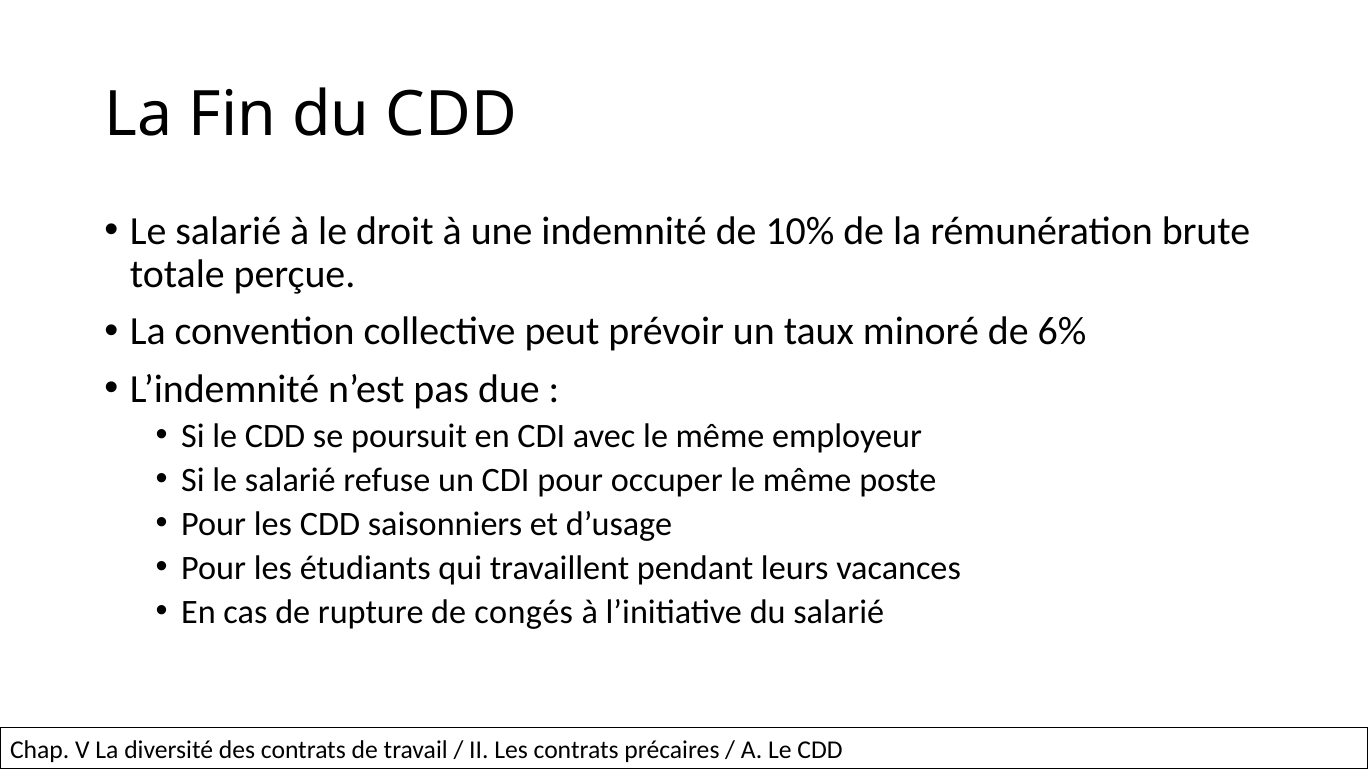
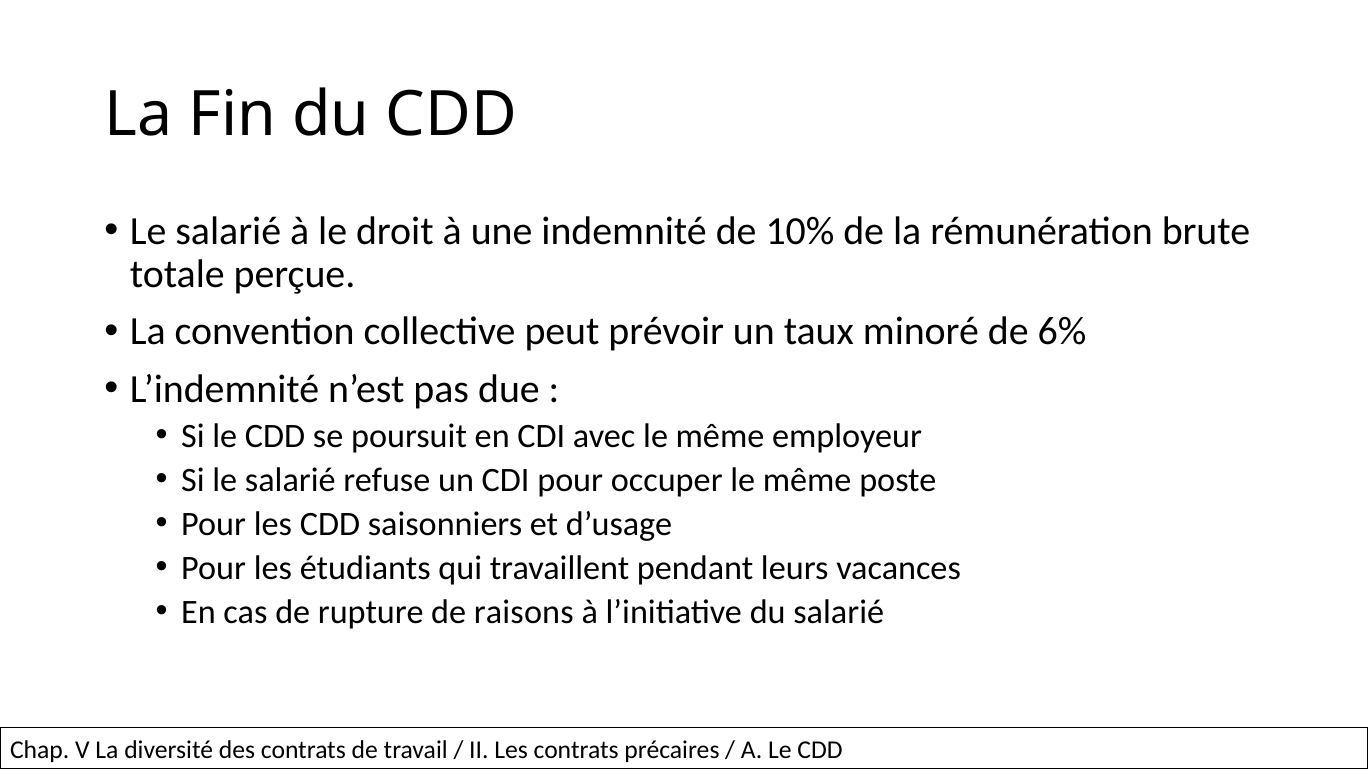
congés: congés -> raisons (524, 612)
